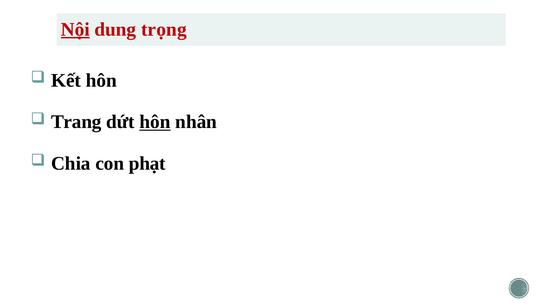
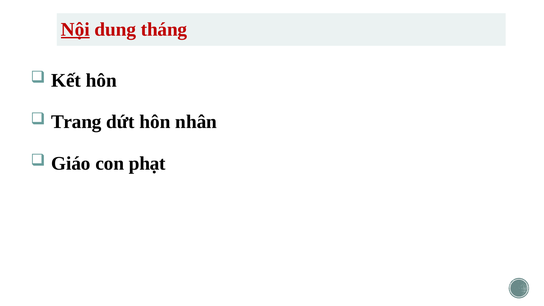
trọng: trọng -> tháng (164, 29)
hôn underline: present -> none (155, 122)
Chia: Chia -> Giáo (71, 163)
